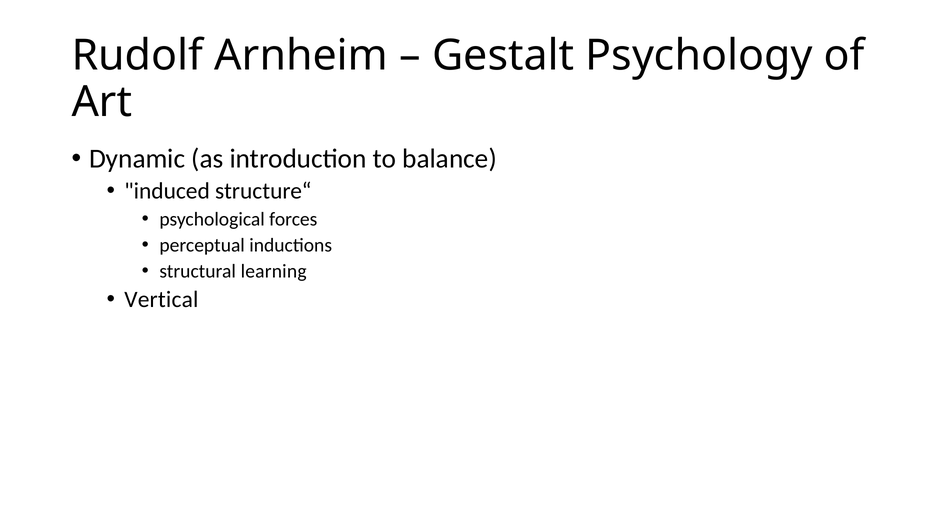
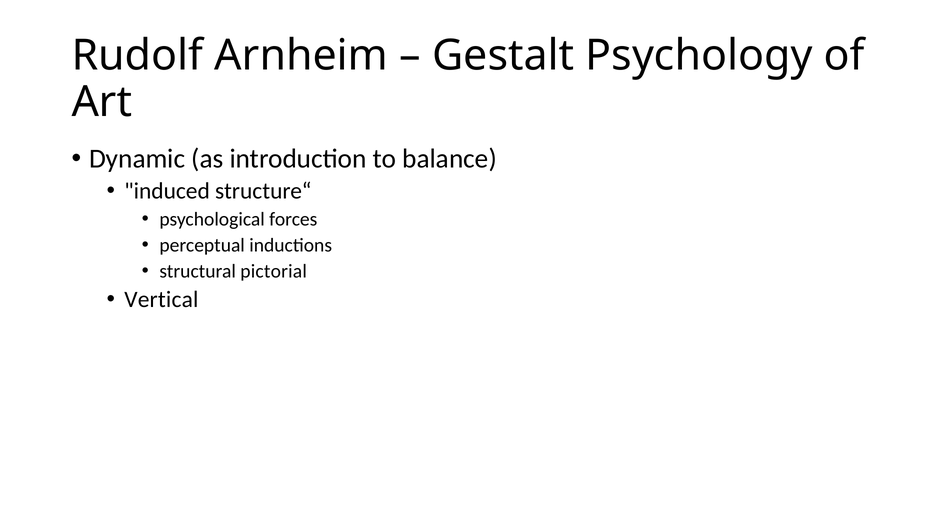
learning: learning -> pictorial (274, 271)
